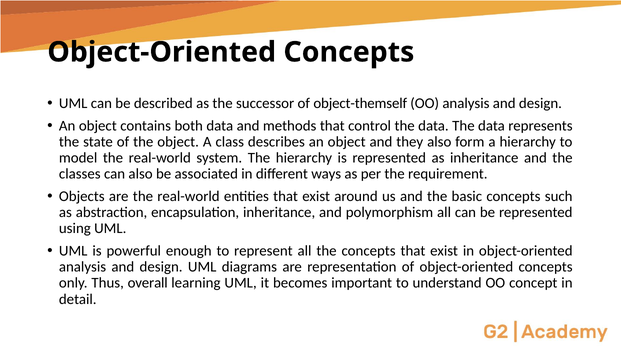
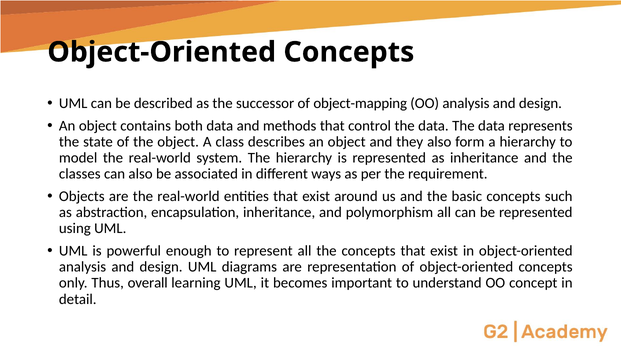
object-themself: object-themself -> object-mapping (360, 103)
